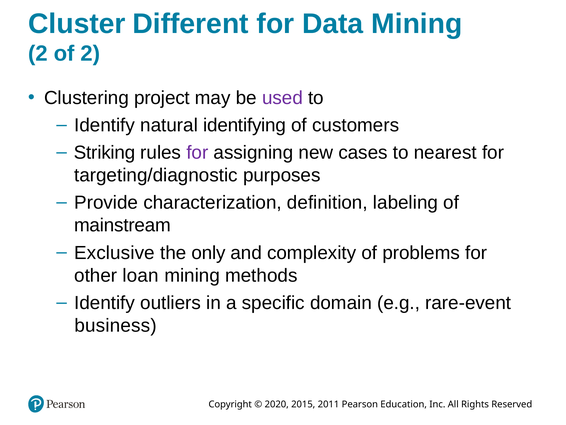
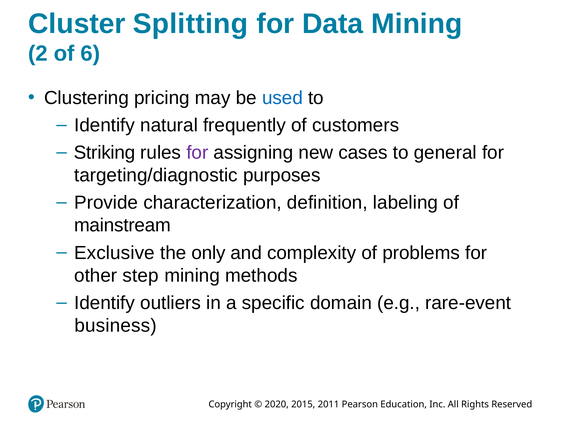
Different: Different -> Splitting (190, 24)
of 2: 2 -> 6 (90, 54)
project: project -> pricing (162, 98)
used colour: purple -> blue (282, 98)
identifying: identifying -> frequently (245, 125)
nearest: nearest -> general (445, 152)
loan: loan -> step (141, 275)
